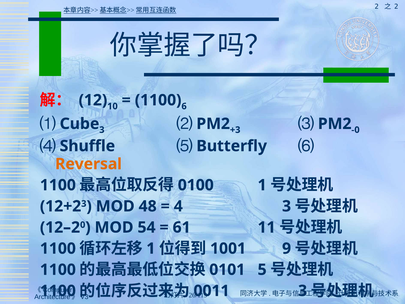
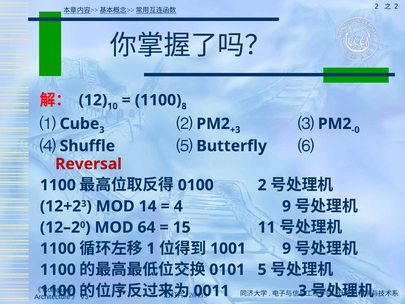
6: 6 -> 8 (184, 106)
Reversal colour: orange -> red (89, 164)
1: 1 -> 2 (262, 185)
48: 48 -> 14 (148, 206)
4 3: 3 -> 9 (287, 206)
54: 54 -> 64 (147, 227)
61: 61 -> 15 (182, 227)
